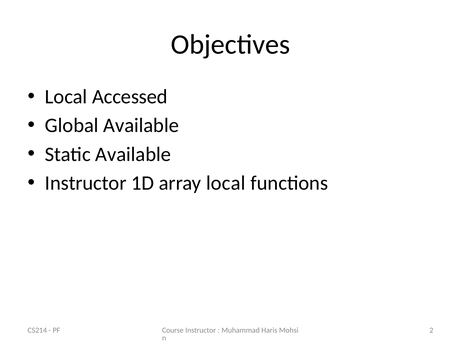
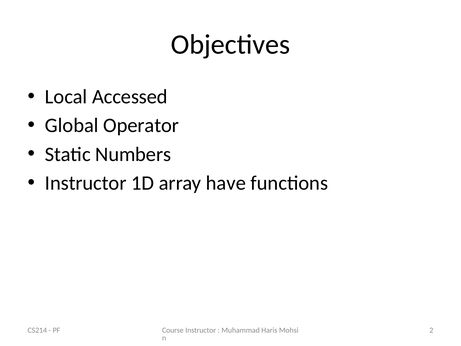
Global Available: Available -> Operator (141, 125)
Static Available: Available -> Numbers (133, 154)
array local: local -> have (226, 183)
